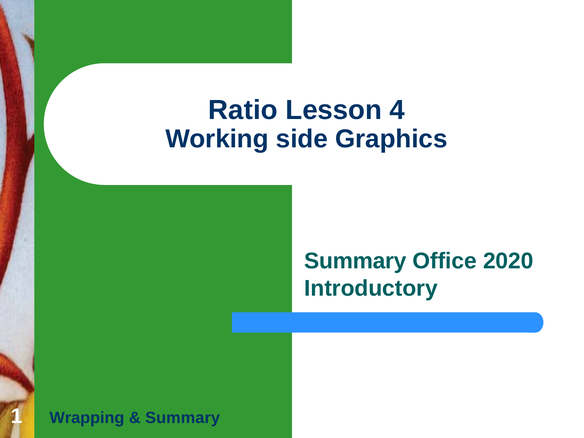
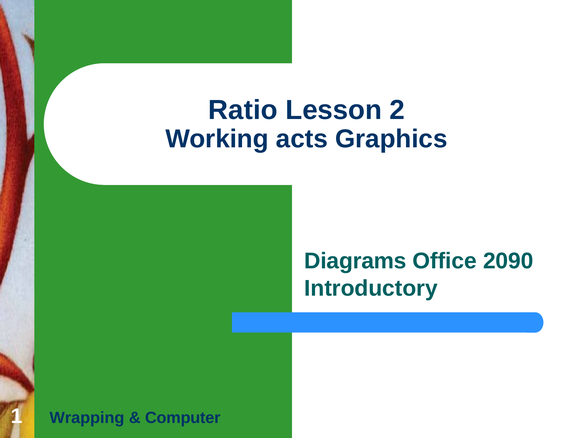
4: 4 -> 2 (397, 110)
side: side -> acts (302, 139)
Summary: Summary -> Diagrams (355, 261)
2020: 2020 -> 2090 (508, 261)
Summary: Summary -> Computer (183, 418)
